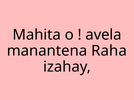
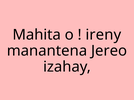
avela: avela -> ireny (103, 35)
Raha: Raha -> Jereo (109, 51)
